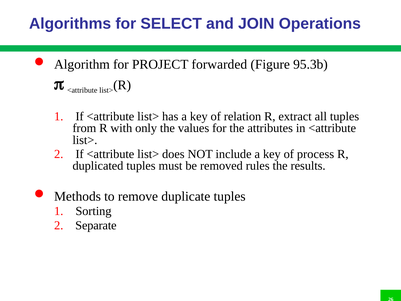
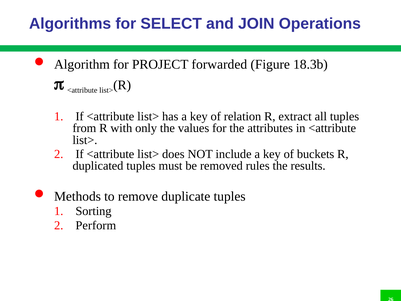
95.3b: 95.3b -> 18.3b (310, 64)
process: process -> buckets (316, 154)
Separate: Separate -> Perform (96, 225)
